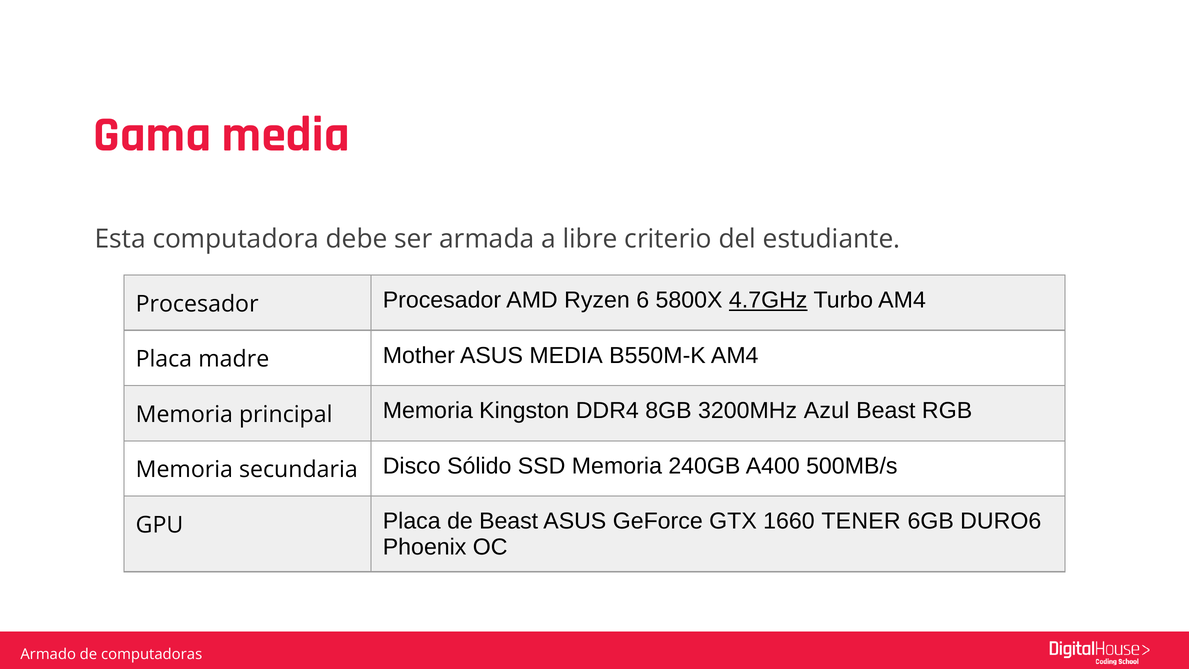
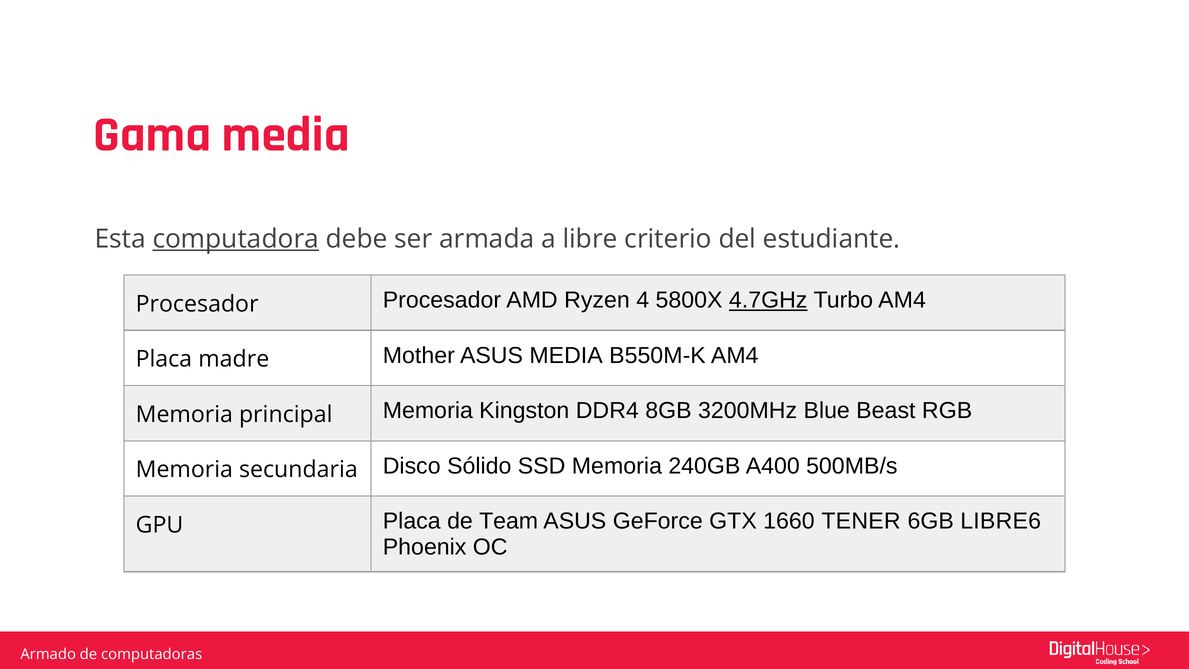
computadora underline: none -> present (236, 239)
6: 6 -> 4 (643, 300)
Azul: Azul -> Blue (827, 411)
de Beast: Beast -> Team (509, 521)
DURO6: DURO6 -> LIBRE6 (1001, 521)
